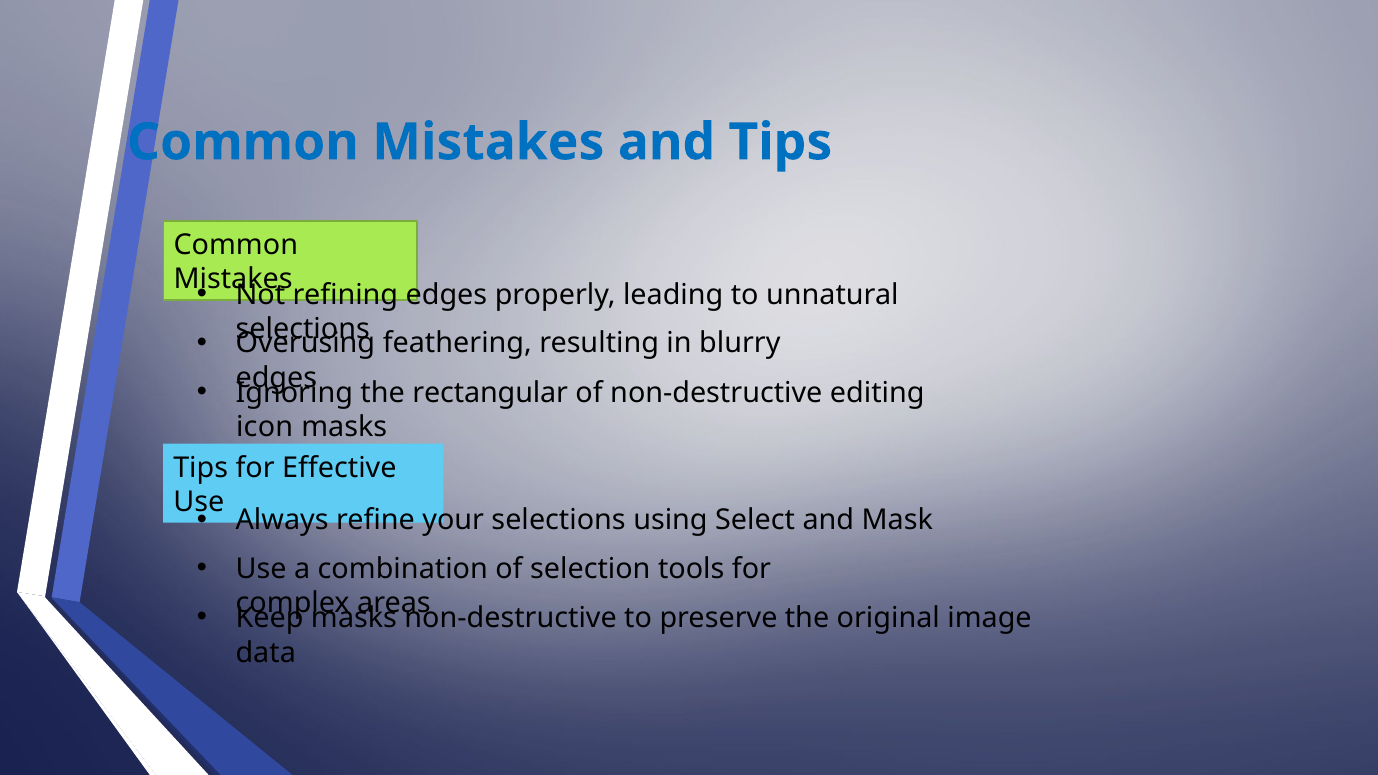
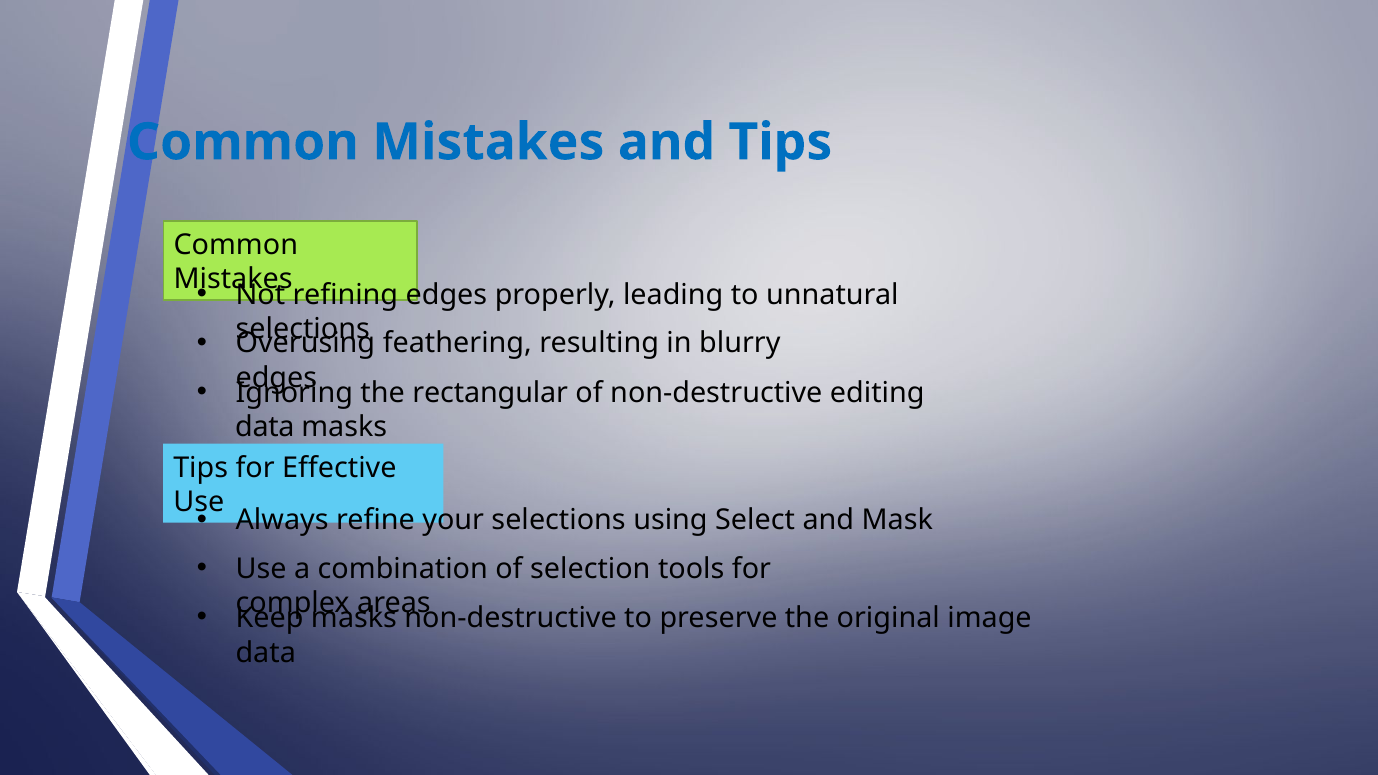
icon: icon -> data (265, 427)
